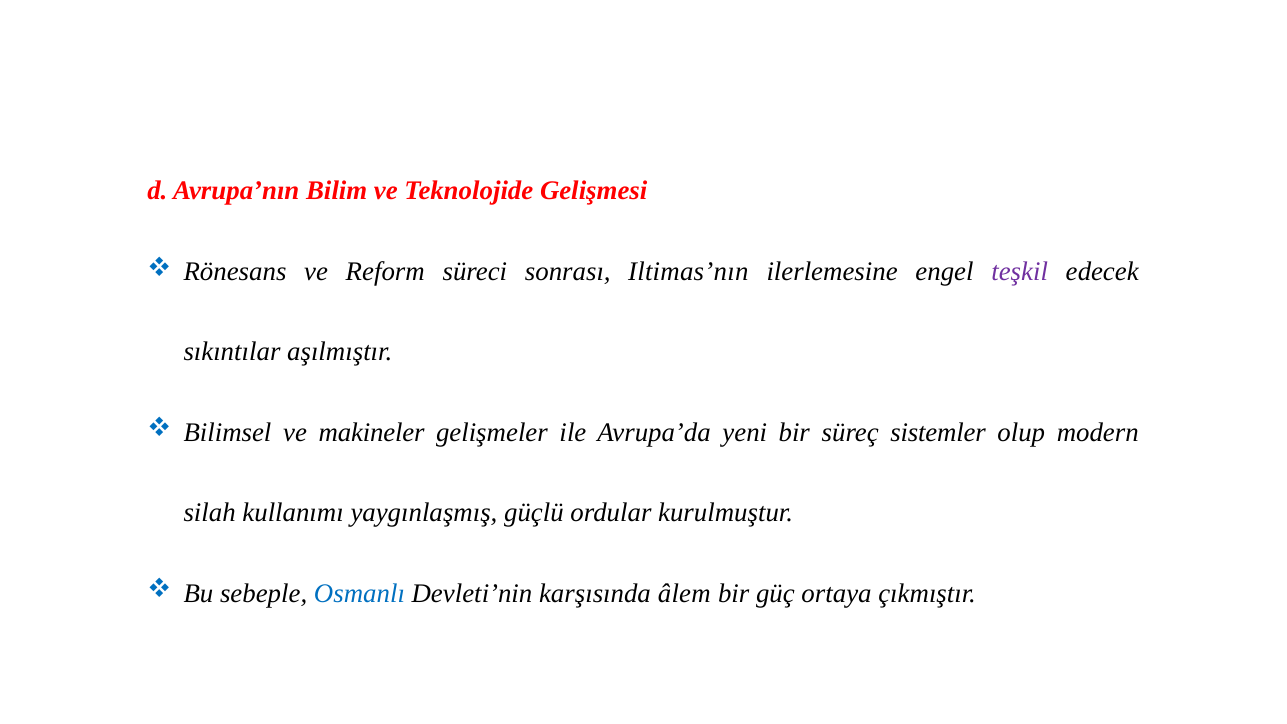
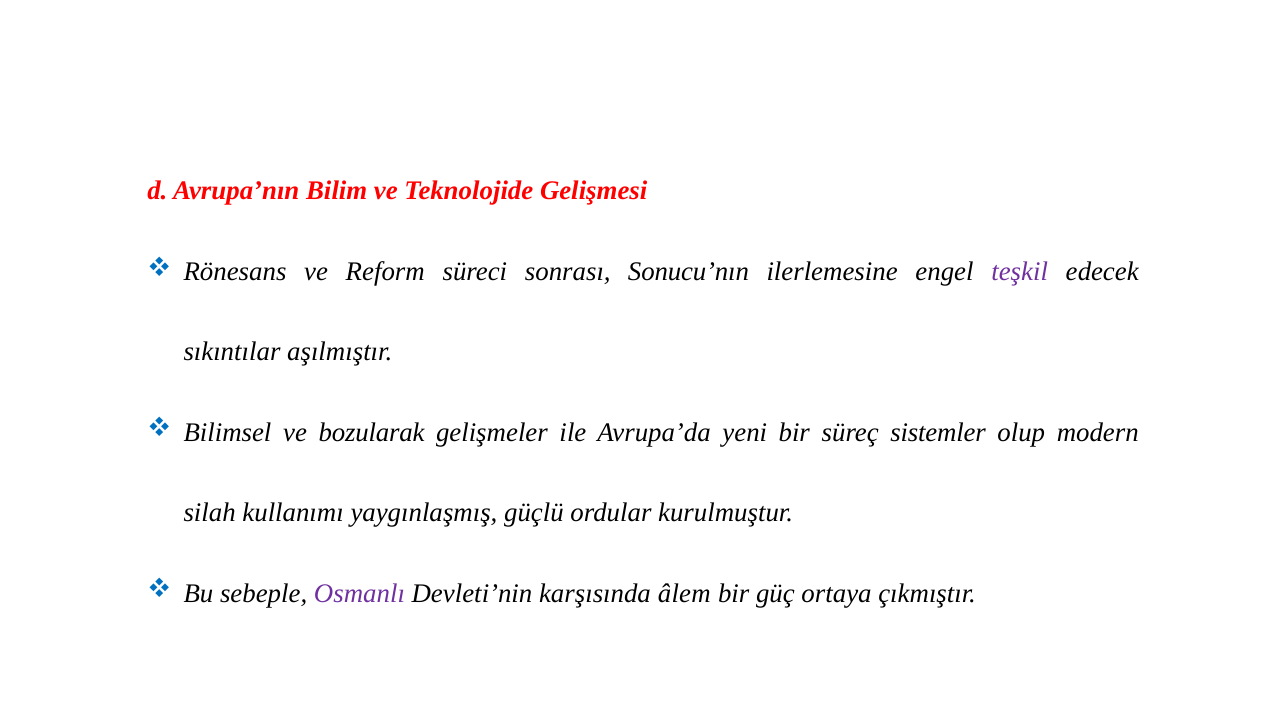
Iltimas’nın: Iltimas’nın -> Sonucu’nın (688, 271)
makineler: makineler -> bozularak (372, 432)
Osmanlı colour: blue -> purple (359, 593)
